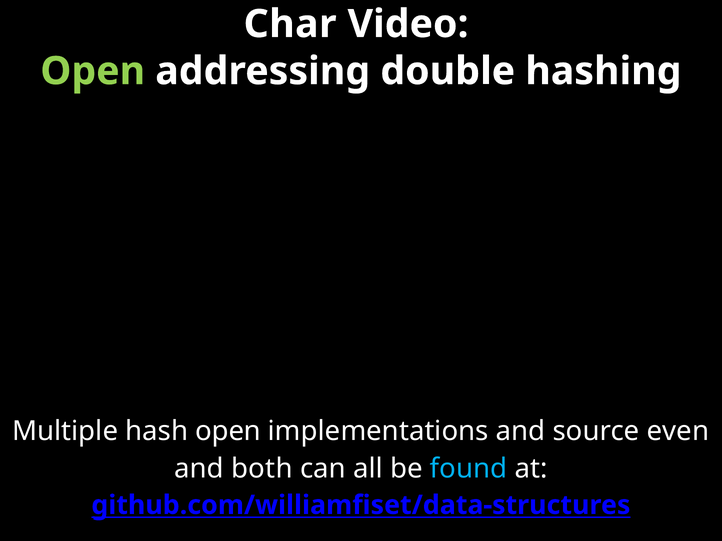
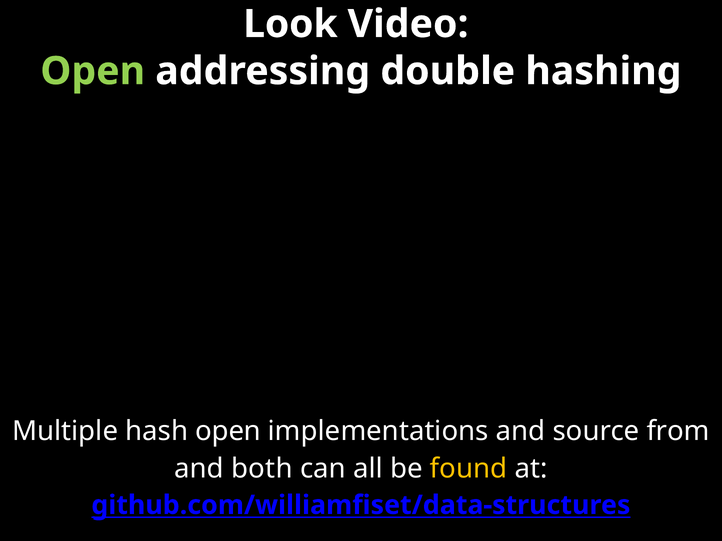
Char: Char -> Look (290, 24)
even: even -> from (678, 431)
found colour: light blue -> yellow (469, 469)
